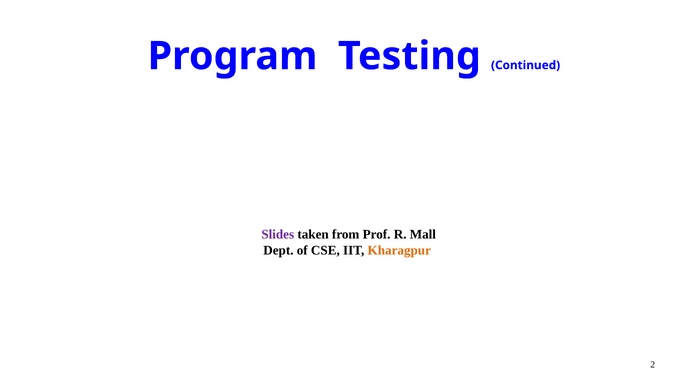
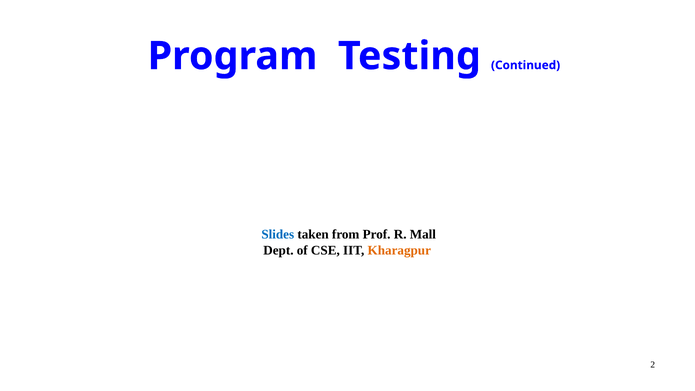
Slides colour: purple -> blue (278, 235)
